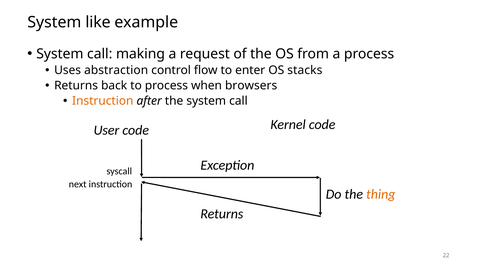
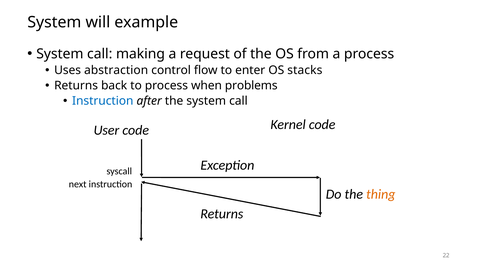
like: like -> will (98, 22)
browsers: browsers -> problems (251, 86)
Instruction colour: orange -> blue (103, 101)
